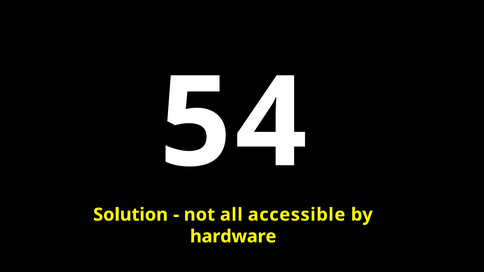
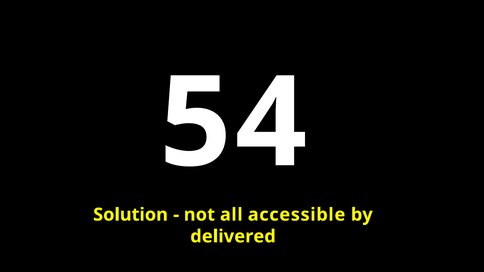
hardware: hardware -> delivered (233, 237)
